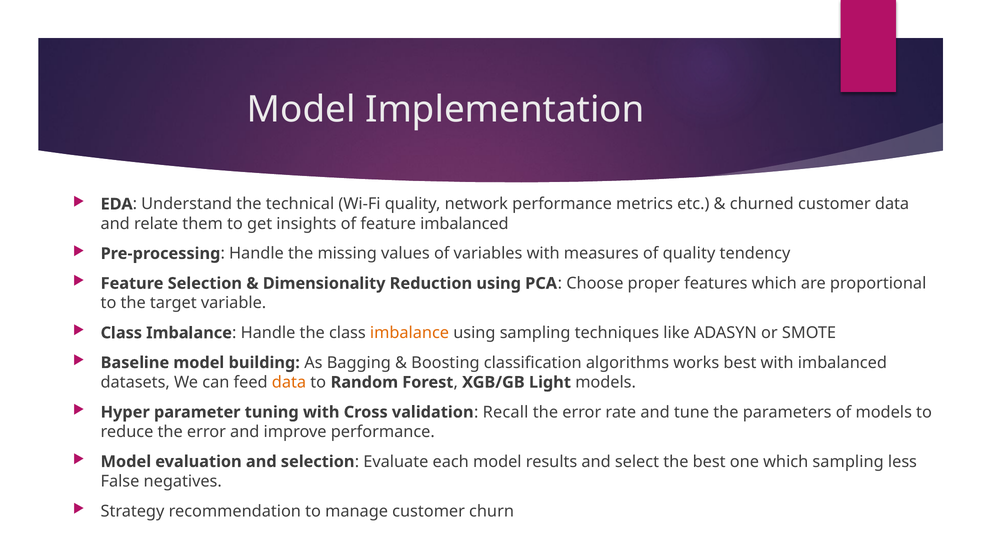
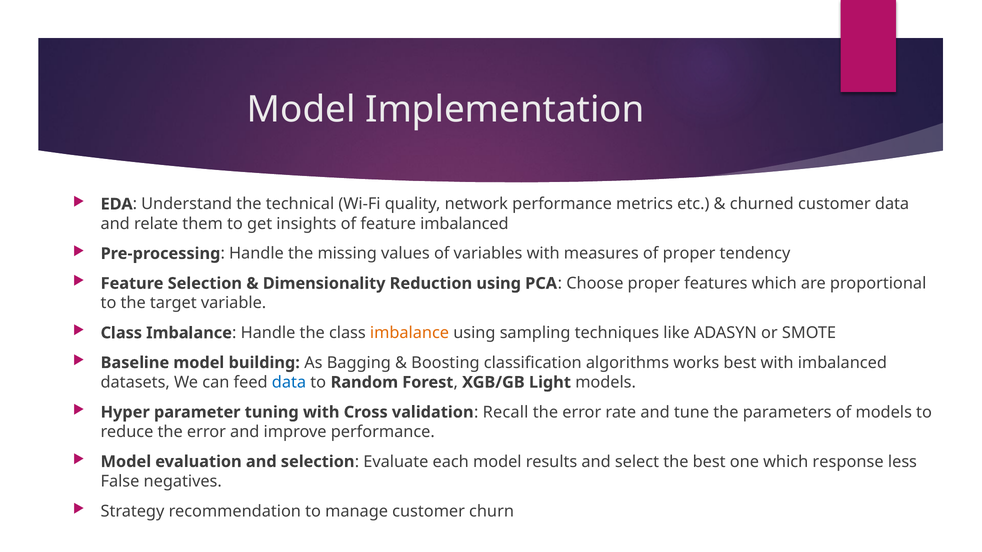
of quality: quality -> proper (689, 254)
data colour: orange -> blue (289, 383)
which sampling: sampling -> response (848, 462)
